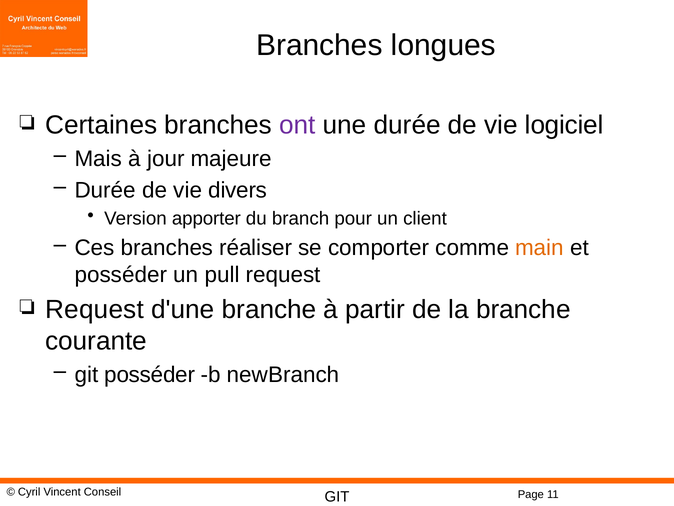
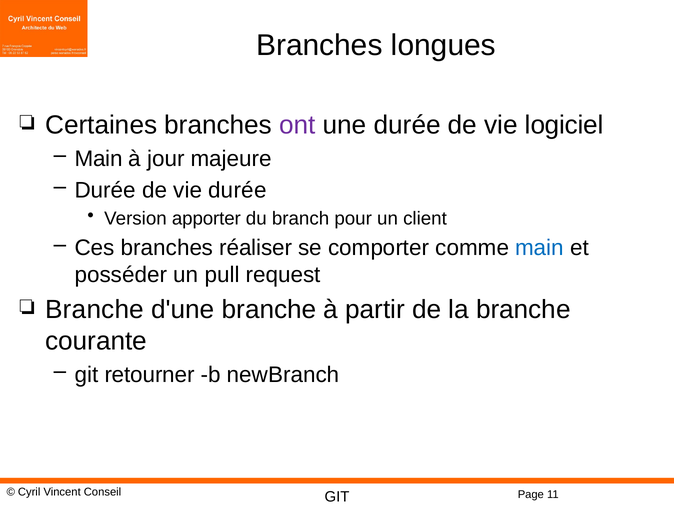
Mais: Mais -> Main (99, 159)
vie divers: divers -> durée (237, 190)
main colour: orange -> blue (540, 248)
Request: Request -> Branche (95, 309)
git posséder: posséder -> retourner (150, 374)
